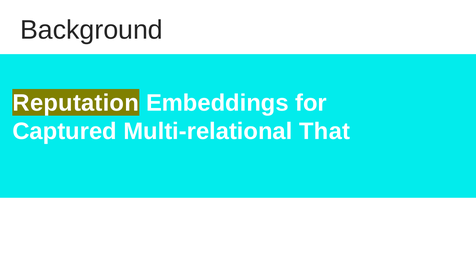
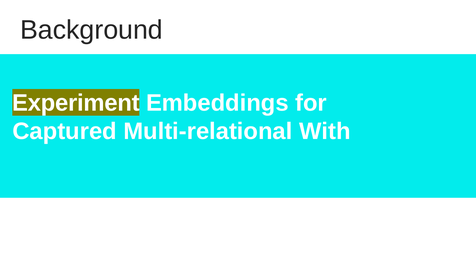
Reputation: Reputation -> Experiment (76, 103)
That: That -> With (325, 131)
